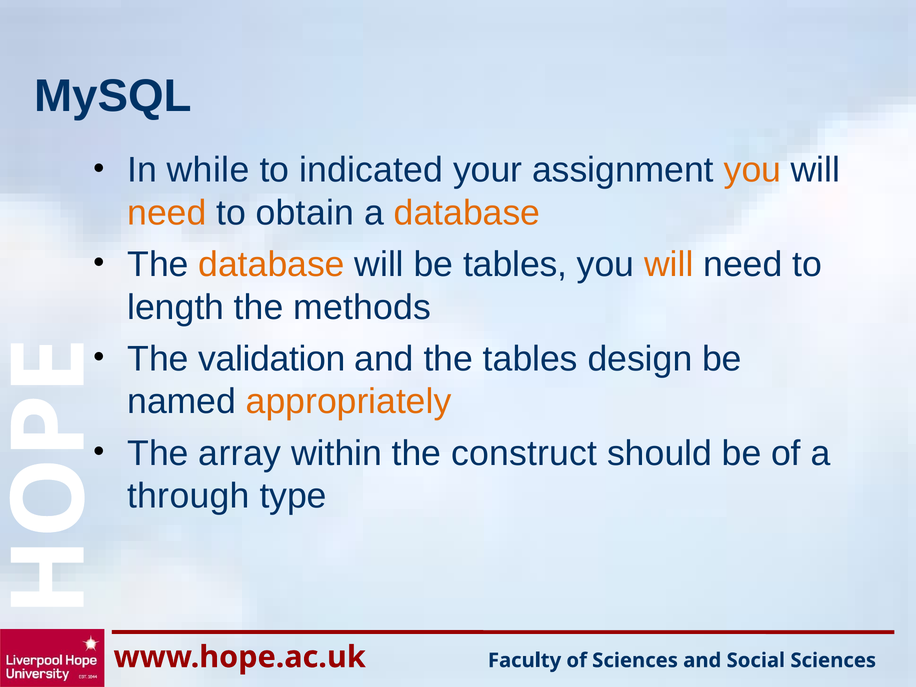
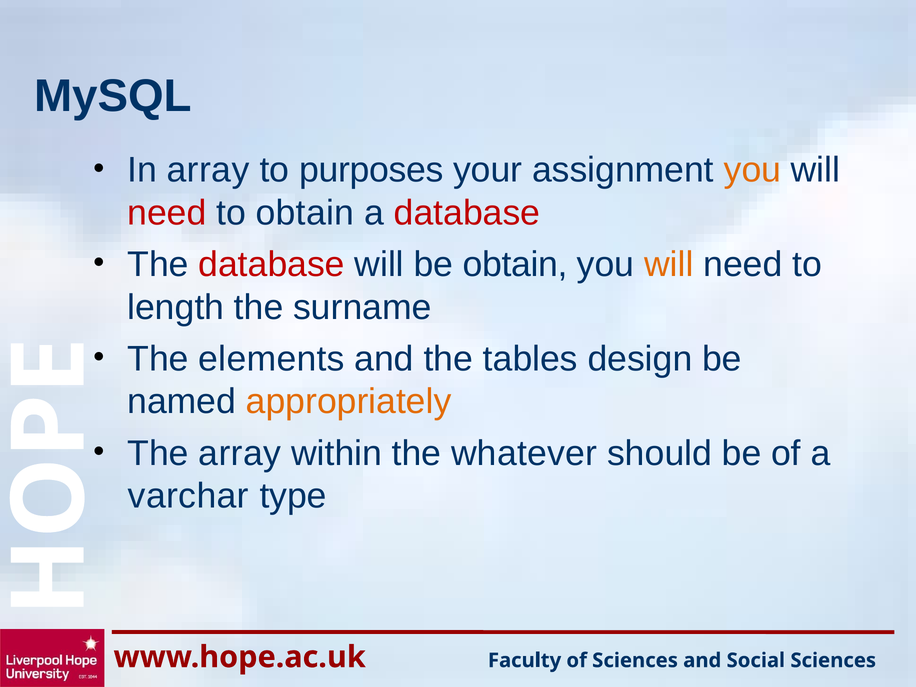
In while: while -> array (208, 170)
indicated: indicated -> purposes (371, 170)
need colour: orange -> red (167, 213)
database colour: orange -> red (467, 213)
database colour: orange -> red (272, 265)
be tables: tables -> obtain (515, 265)
methods: methods -> surname (362, 307)
validation: validation -> elements (271, 359)
construct: construct -> whatever (524, 453)
through: through -> varchar (188, 496)
